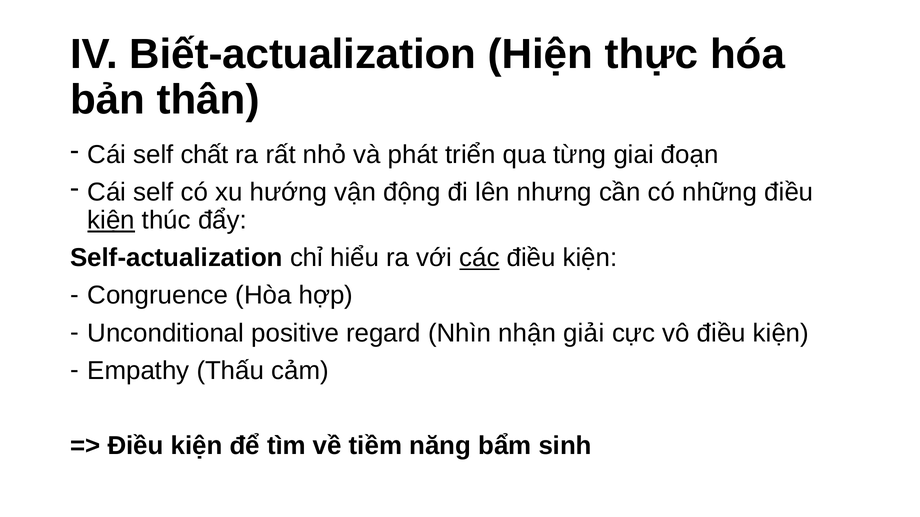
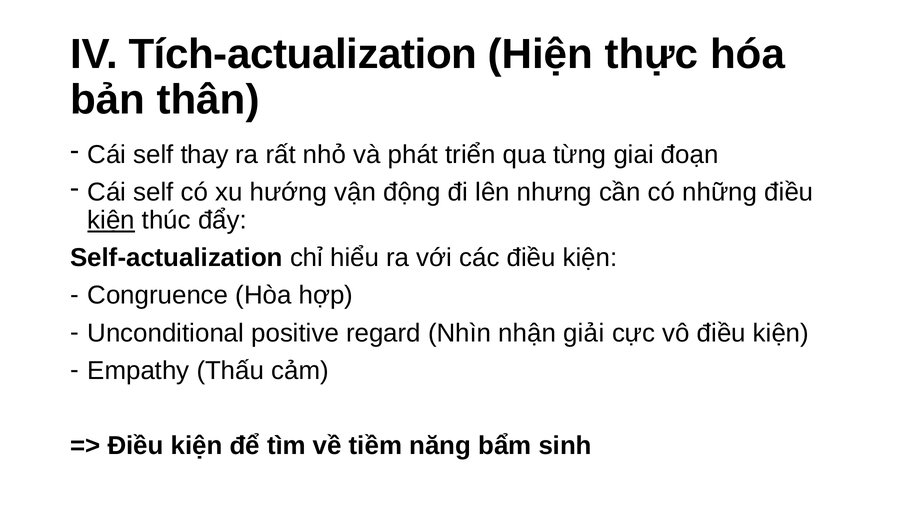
Biết-actualization: Biết-actualization -> Tích-actualization (303, 55)
chất: chất -> thay (205, 155)
các underline: present -> none (479, 258)
